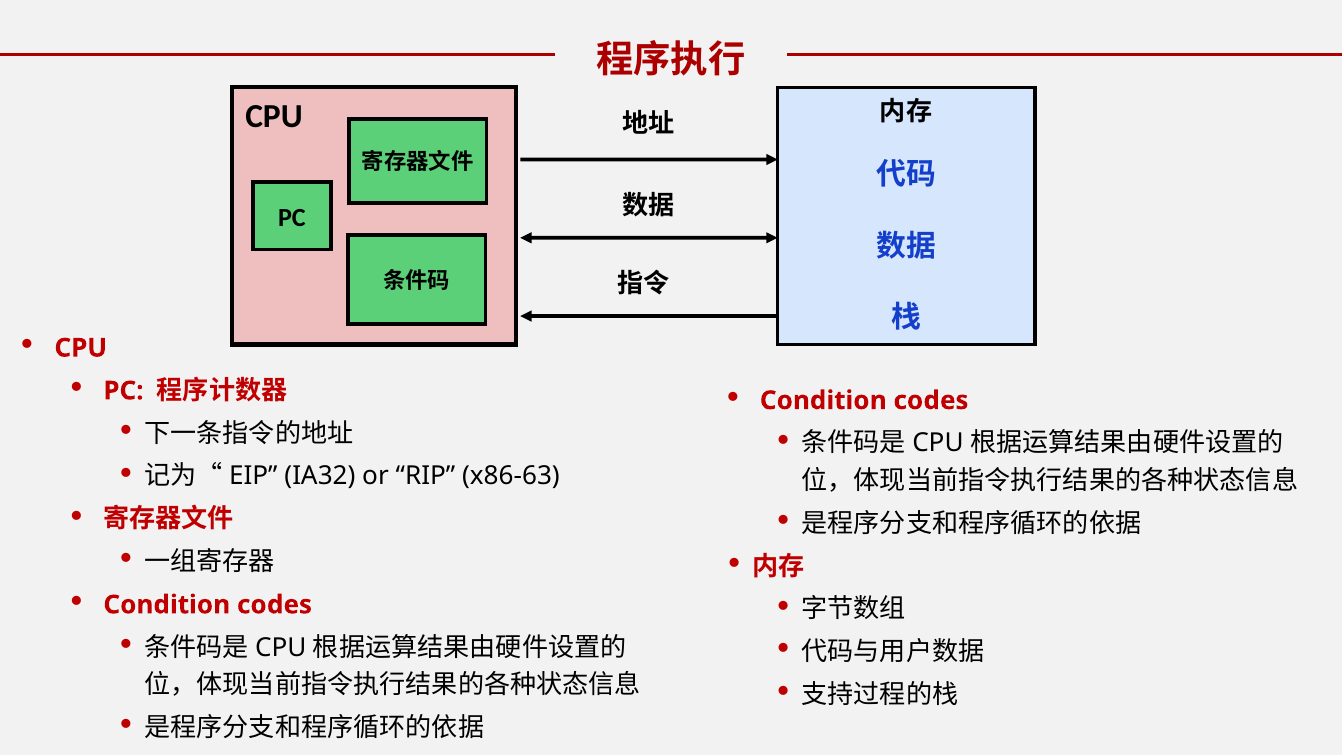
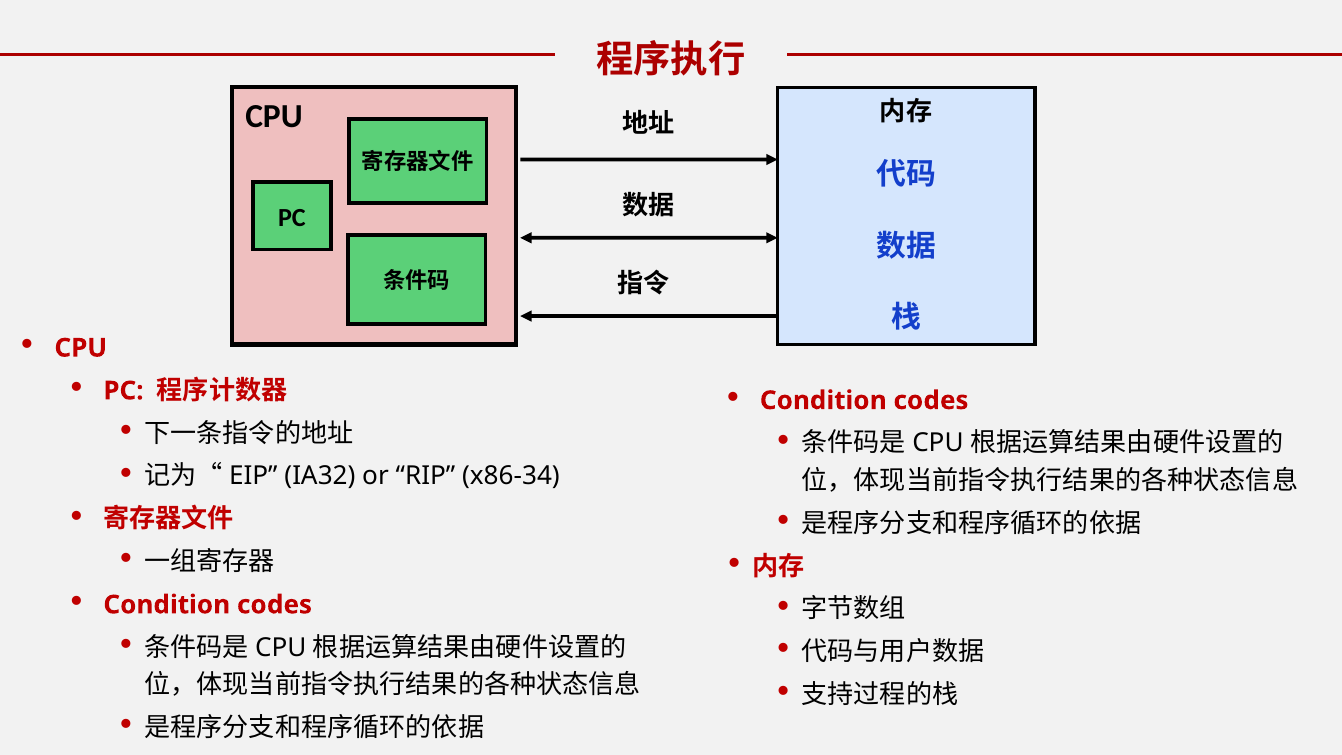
x86-63: x86-63 -> x86-34 (511, 476)
